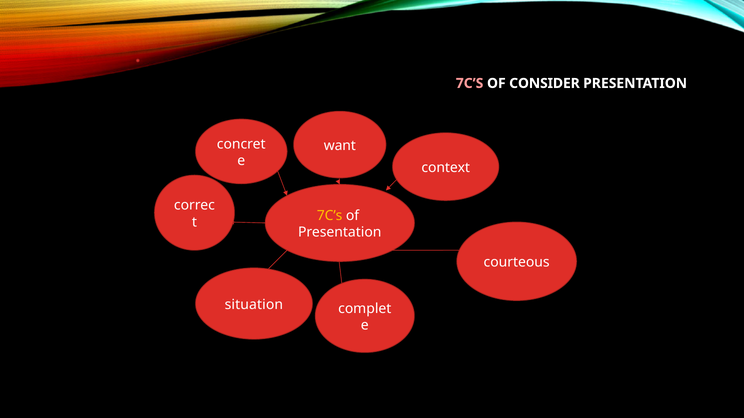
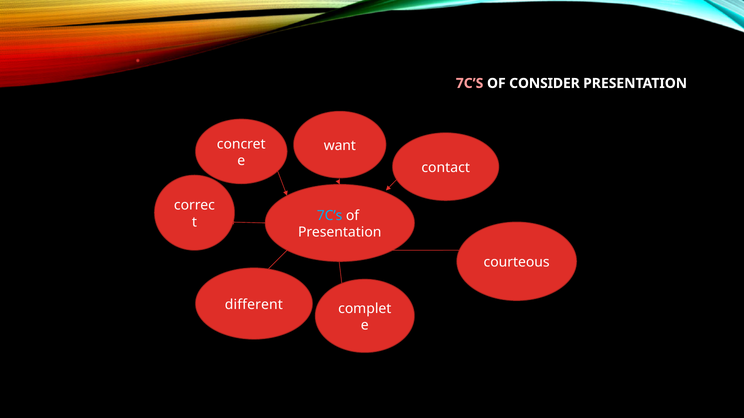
context: context -> contact (446, 168)
7C’s colour: yellow -> light blue (330, 216)
situation: situation -> different (254, 305)
